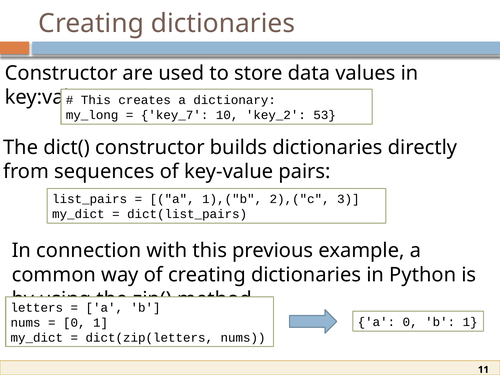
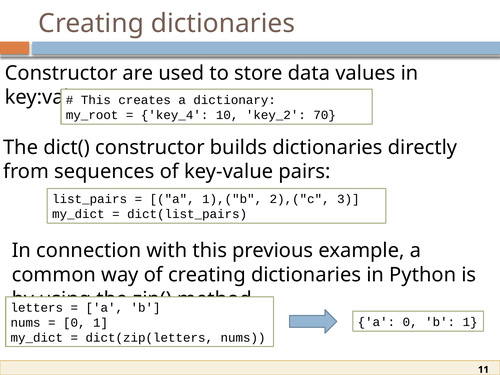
my_long: my_long -> my_root (92, 115)
key_7: key_7 -> key_4 (175, 115)
53: 53 -> 70 (325, 115)
